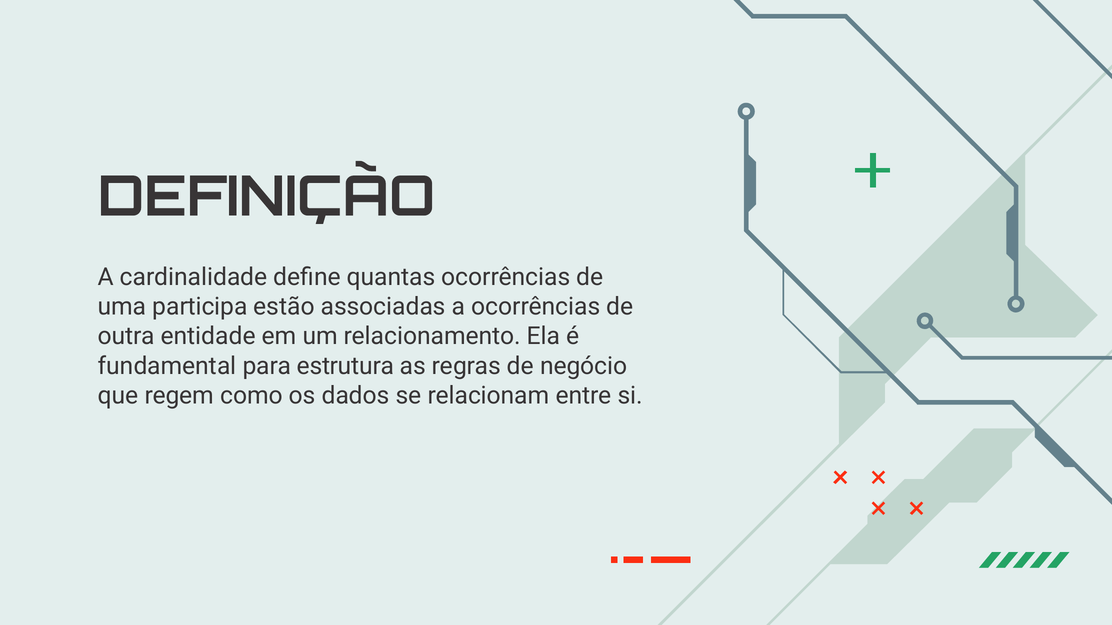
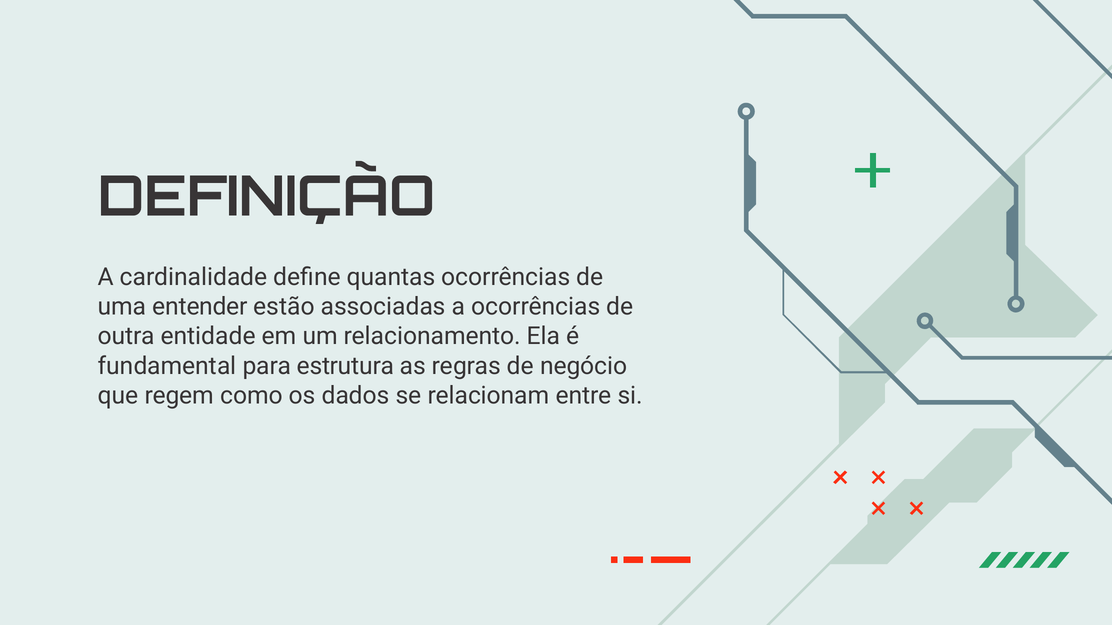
participa: participa -> entender (200, 307)
